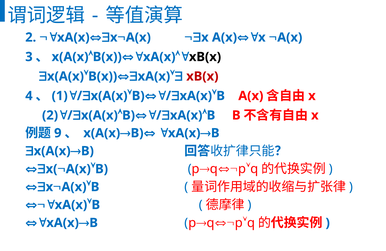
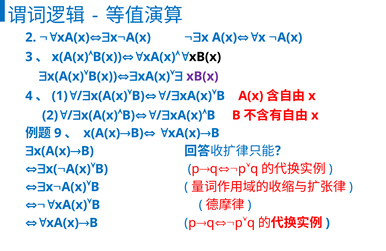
xB(x colour: red -> purple (202, 76)
